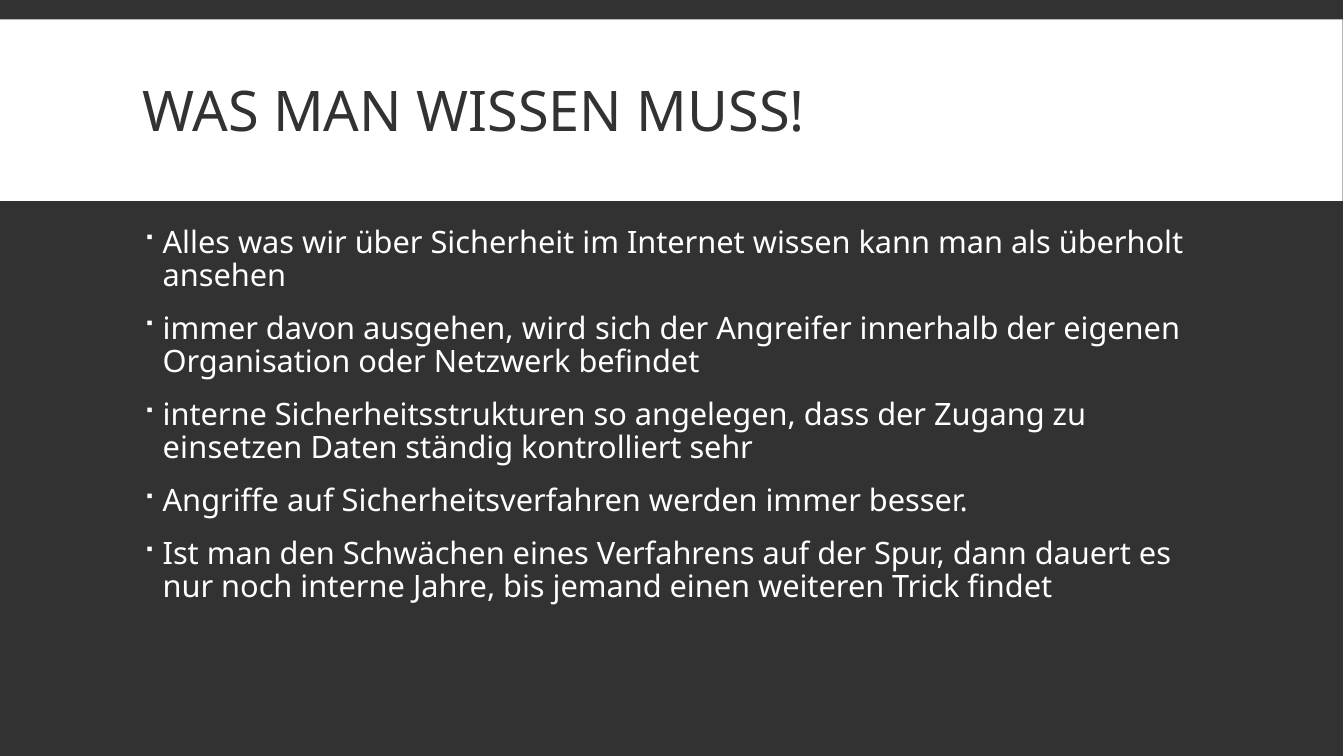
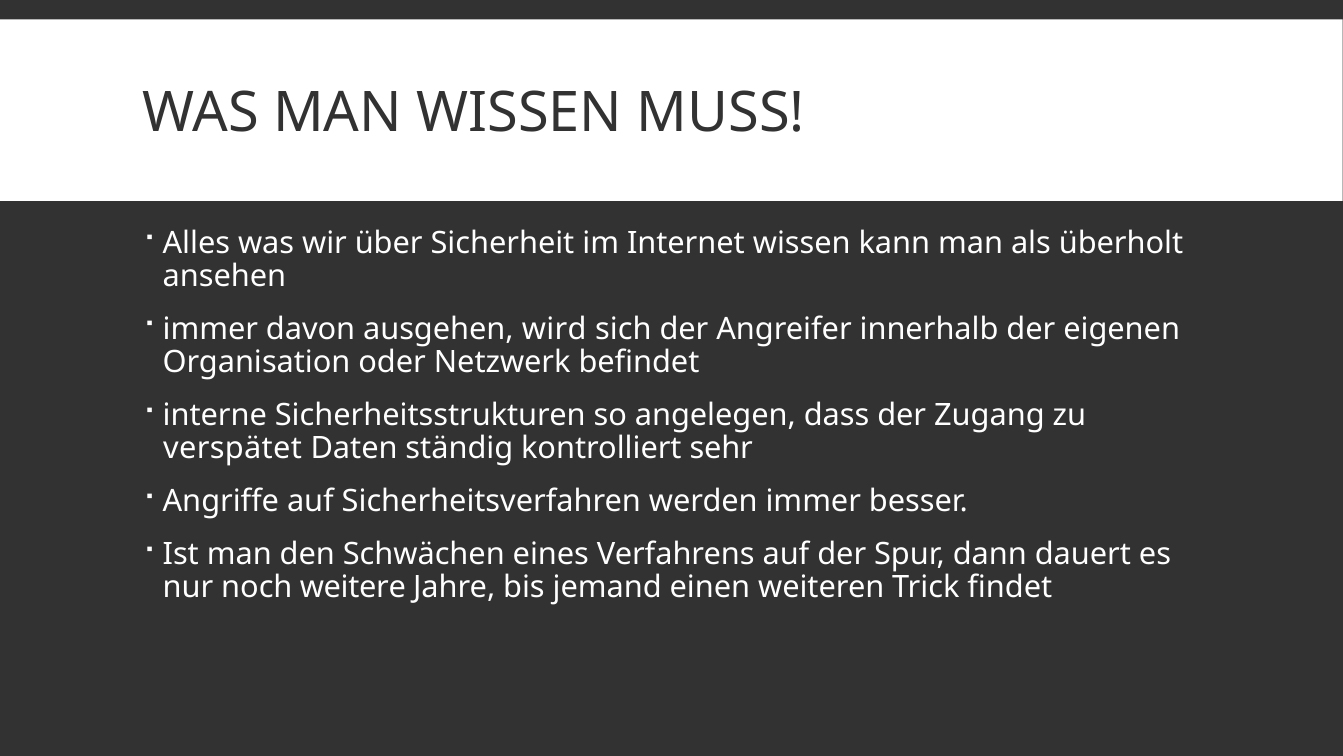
einsetzen: einsetzen -> verspätet (233, 448)
noch interne: interne -> weitere (353, 587)
